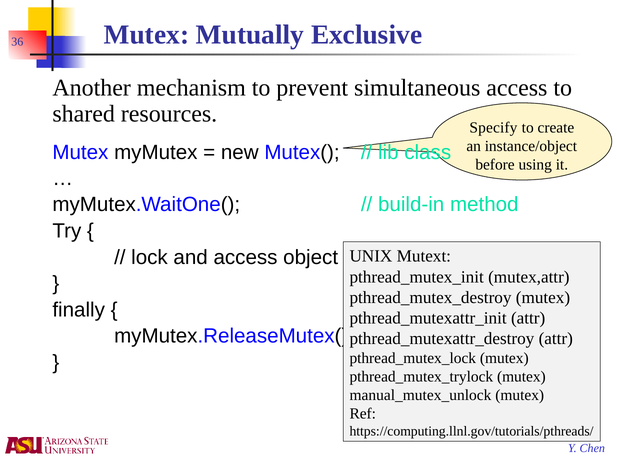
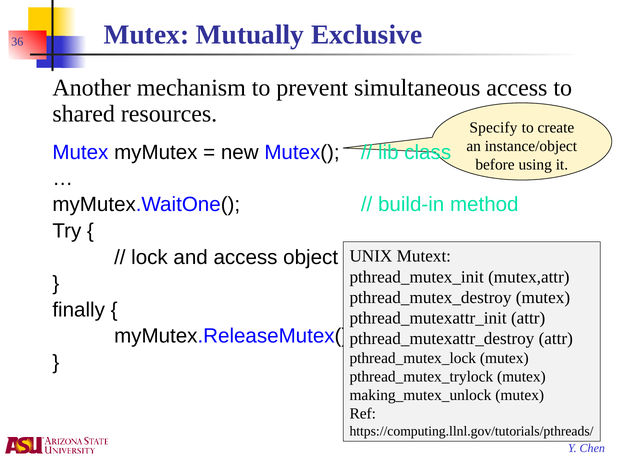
manual_mutex_unlock: manual_mutex_unlock -> making_mutex_unlock (420, 395)
